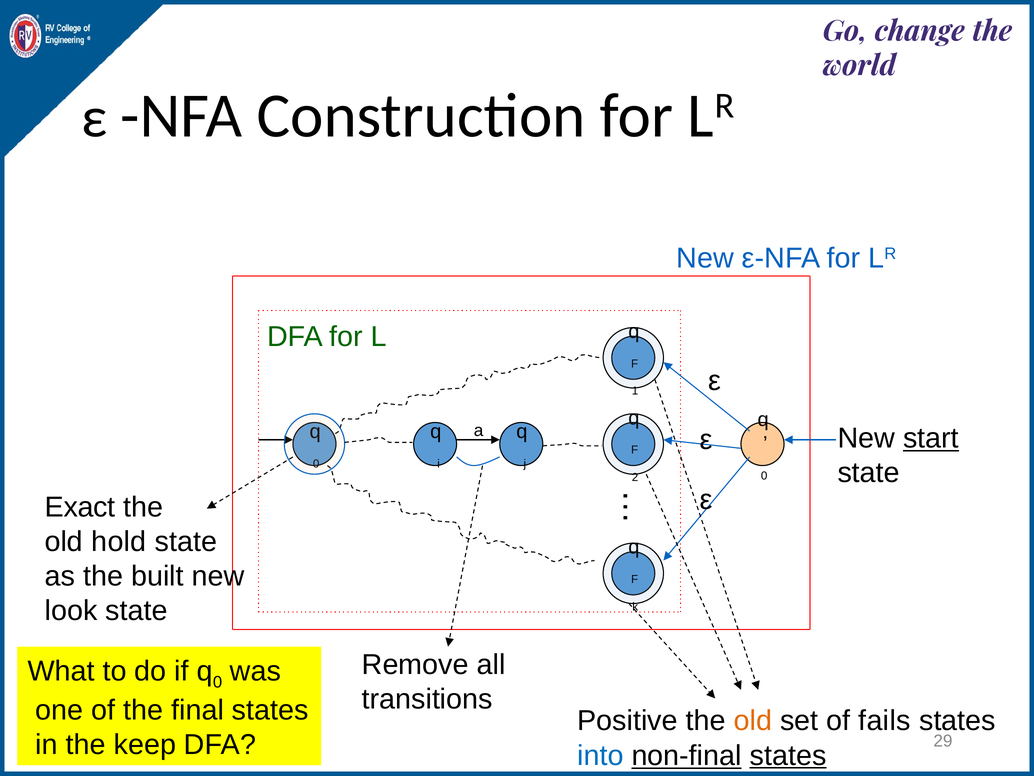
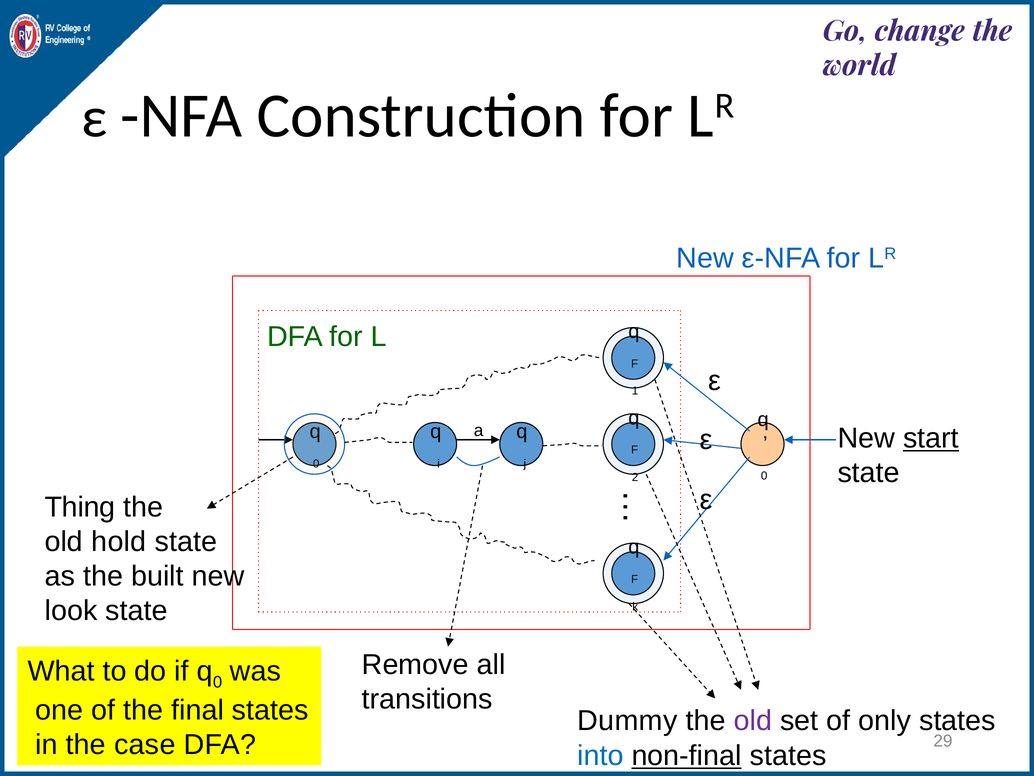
Exact: Exact -> Thing (80, 507)
Positive: Positive -> Dummy (627, 721)
old colour: orange -> purple (753, 721)
fails: fails -> only (885, 721)
keep: keep -> case (145, 744)
states underline: present -> none (788, 755)
